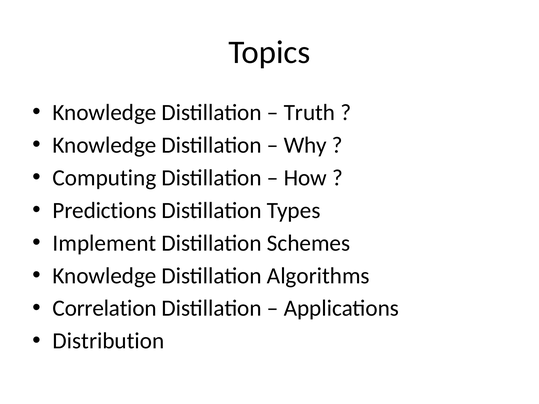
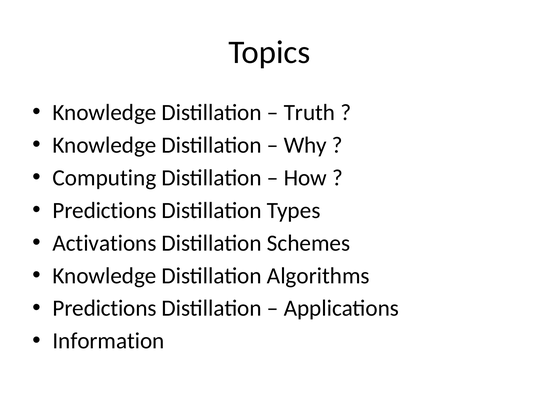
Implement: Implement -> Activations (105, 243)
Correlation: Correlation -> Predictions (105, 309)
Distribution: Distribution -> Information (109, 341)
